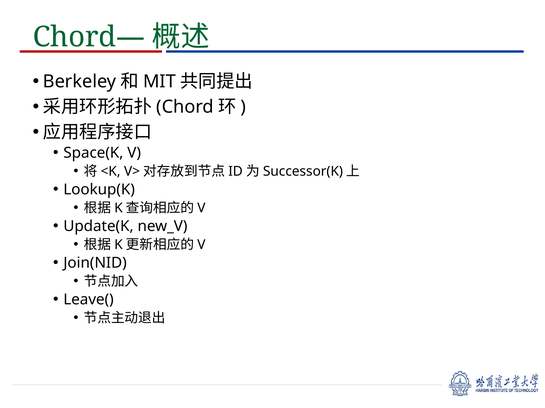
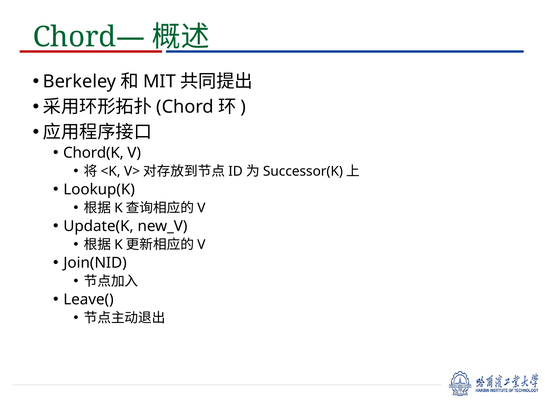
Space(K: Space(K -> Chord(K (93, 153)
